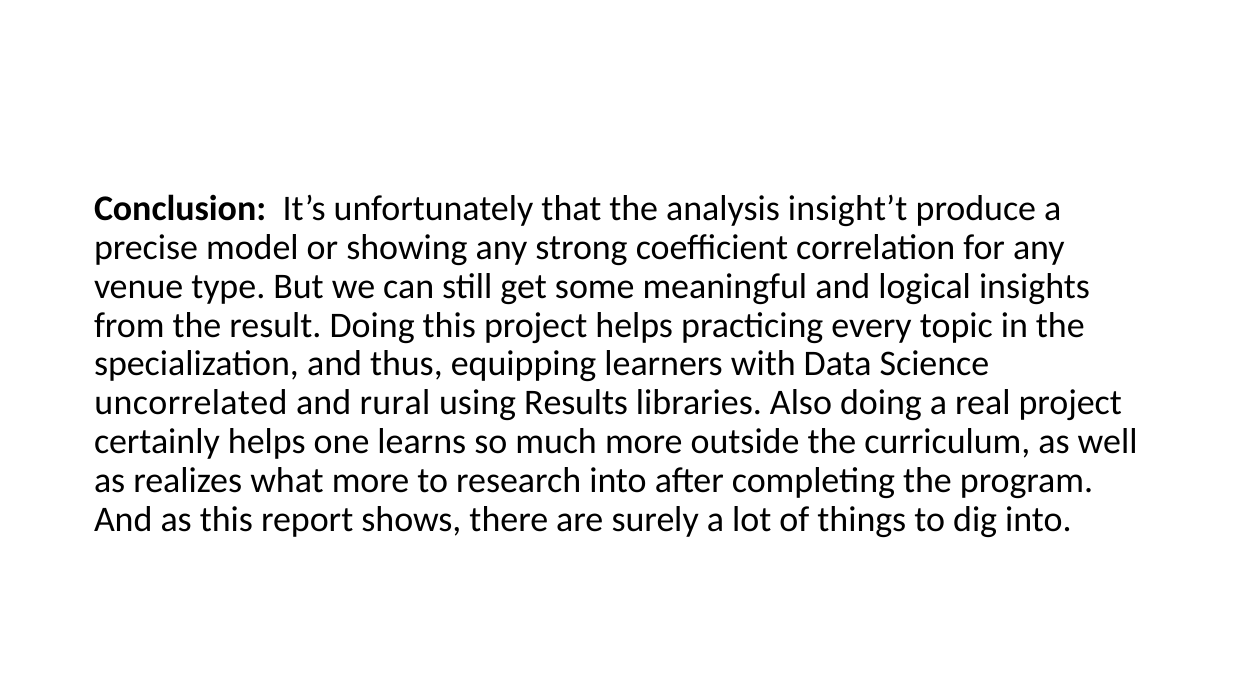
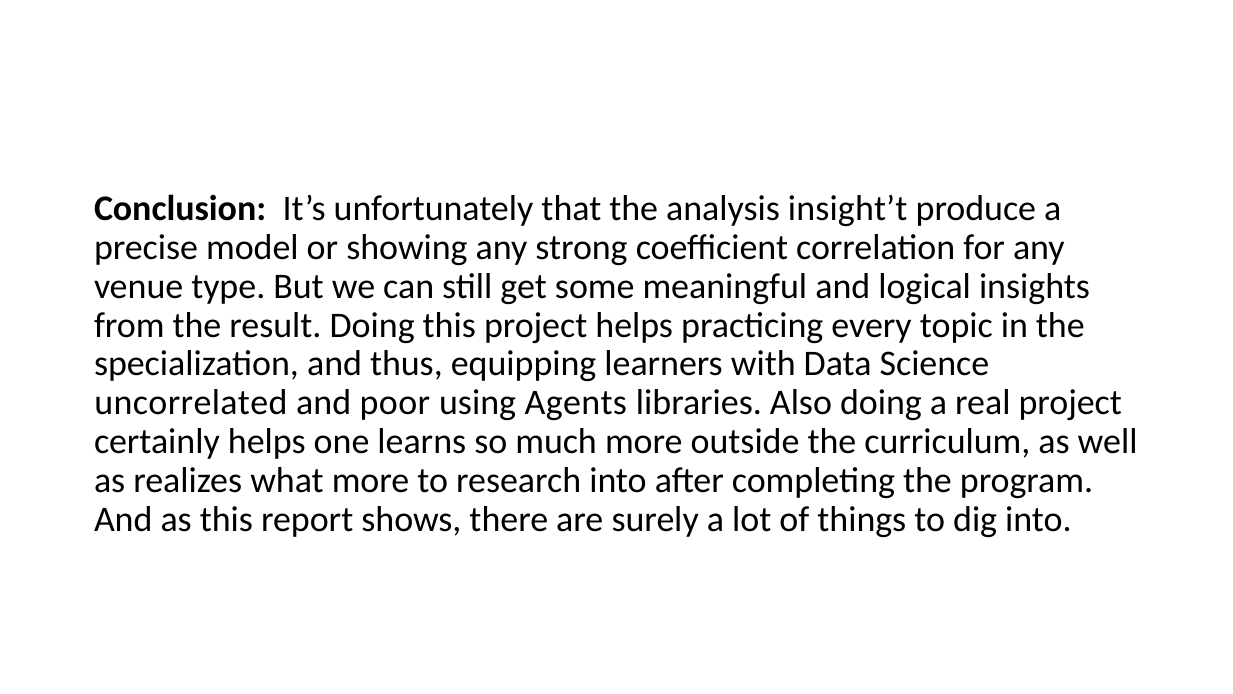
rural: rural -> poor (395, 403)
Results: Results -> Agents (576, 403)
